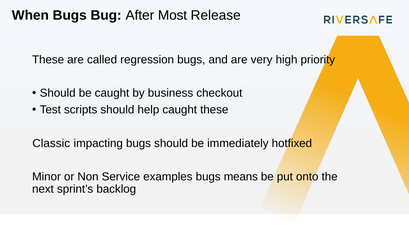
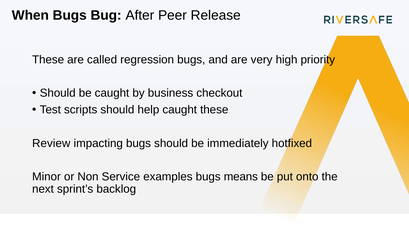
Most: Most -> Peer (172, 15)
Classic: Classic -> Review (51, 143)
